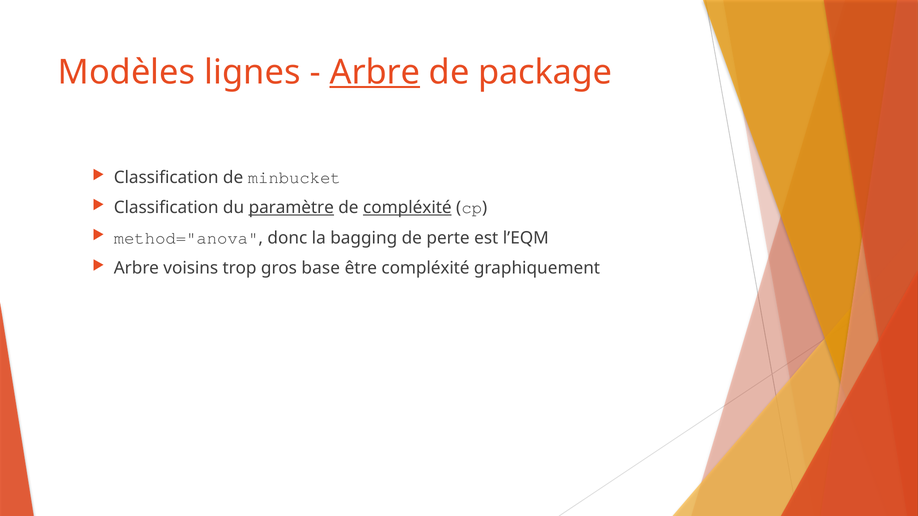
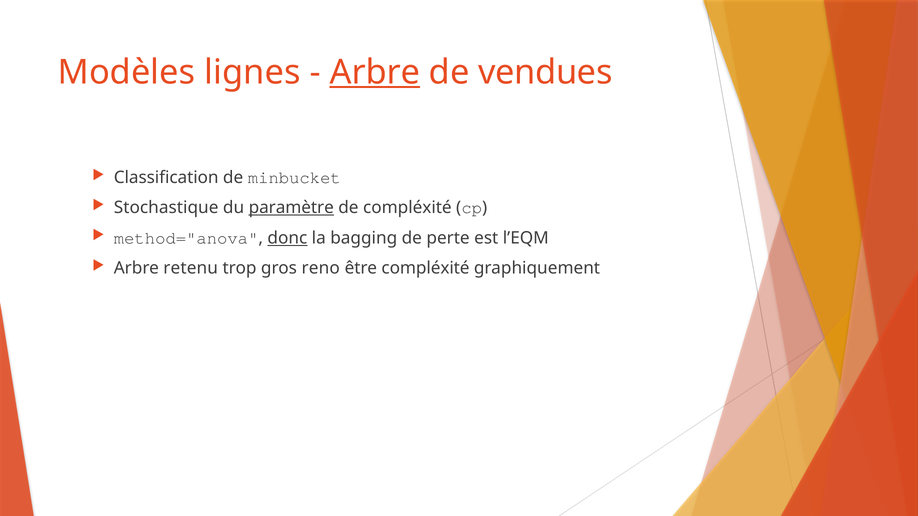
package: package -> vendues (545, 72)
Classification: Classification -> Stochastique (166, 208)
compléxité underline: present -> none (407, 208)
donc underline: none -> present (287, 238)
voisins: voisins -> retenu (191, 268)
base: base -> reno (321, 268)
